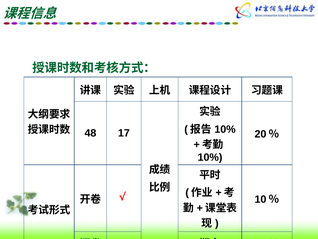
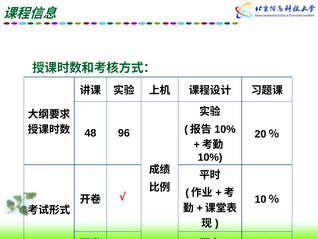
17: 17 -> 96 (124, 133)
